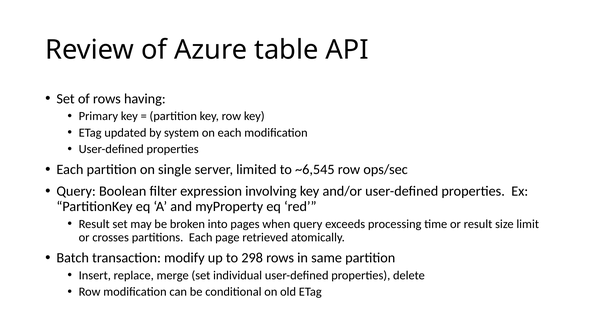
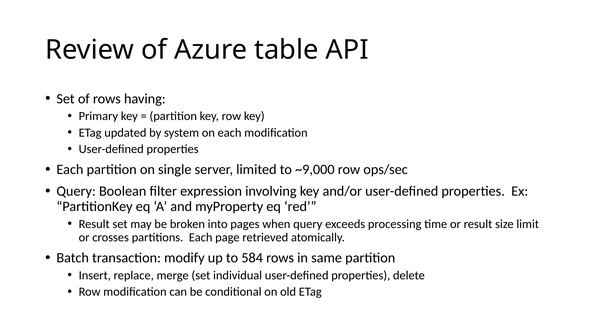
~6,545: ~6,545 -> ~9,000 (315, 170)
298: 298 -> 584 (252, 258)
